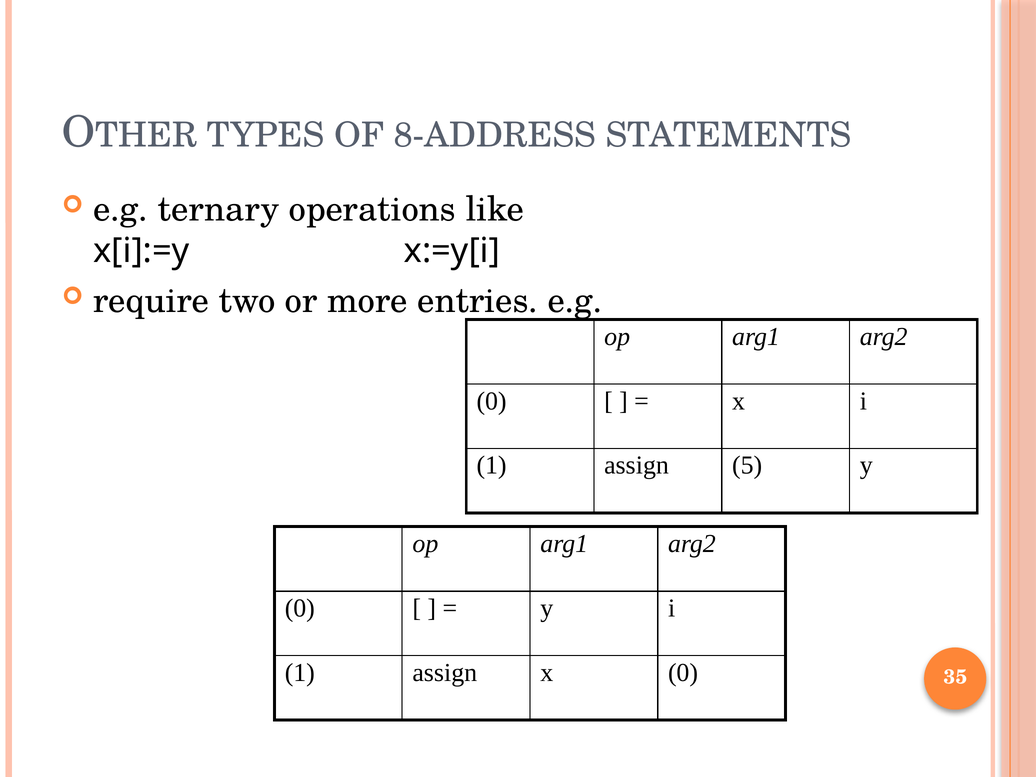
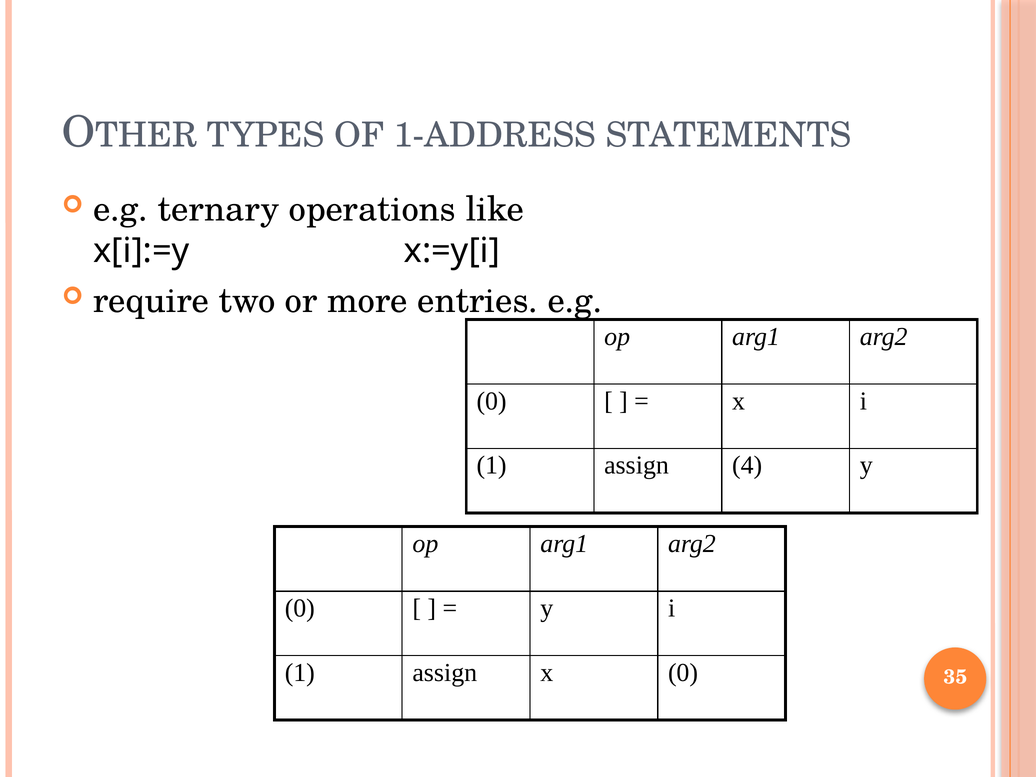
8-ADDRESS: 8-ADDRESS -> 1-ADDRESS (495, 135)
5: 5 -> 4 (747, 465)
